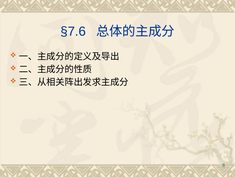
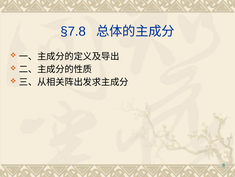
§7.6: §7.6 -> §7.8 (73, 31)
